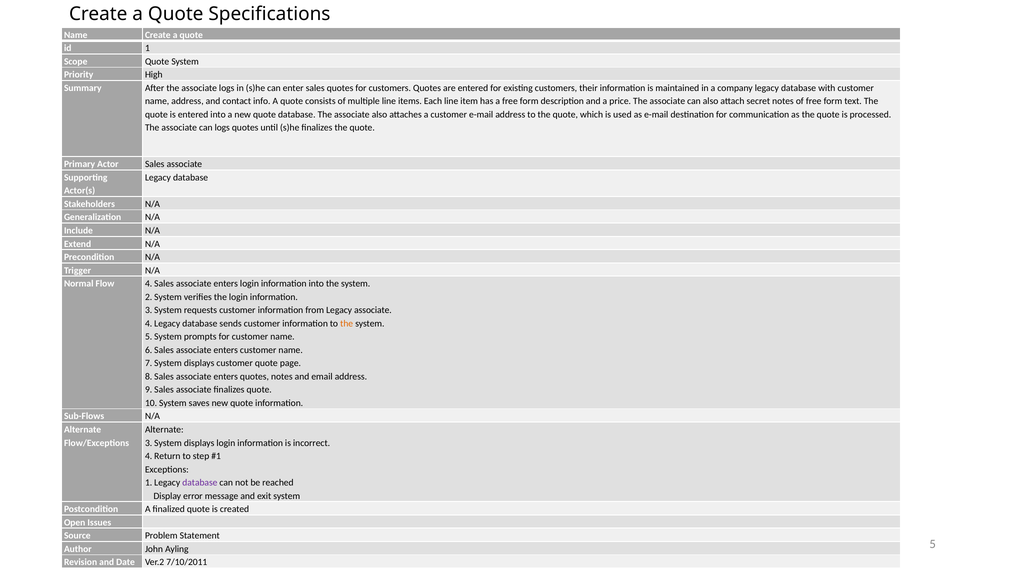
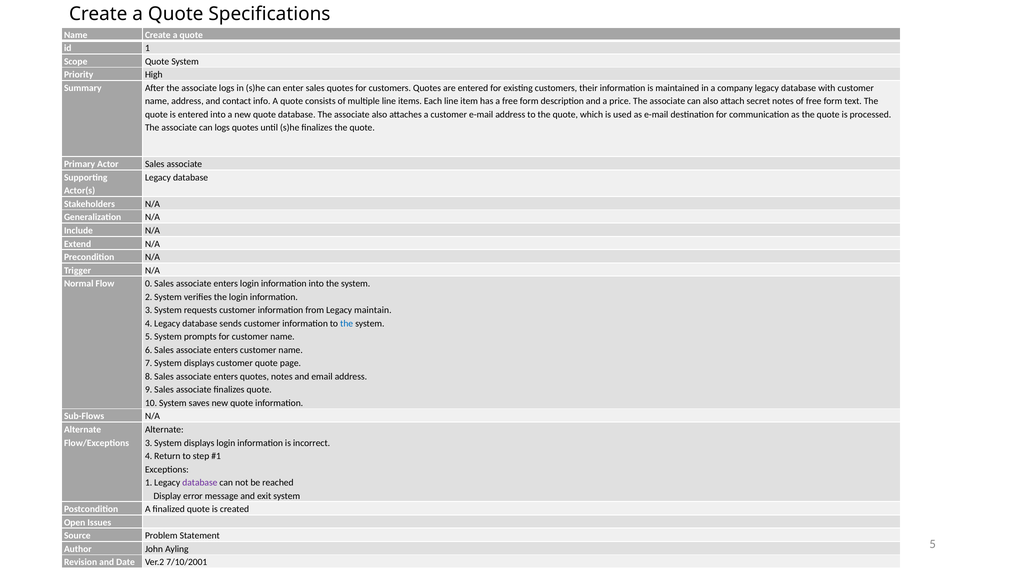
Flow 4: 4 -> 0 (149, 284)
Legacy associate: associate -> maintain (373, 310)
the colour: orange -> blue (347, 323)
7/10/2011: 7/10/2011 -> 7/10/2001 (187, 562)
